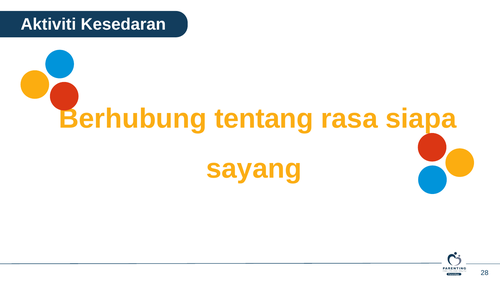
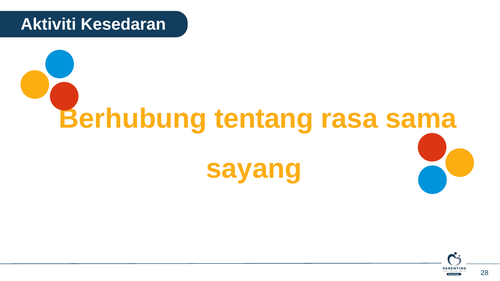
siapa: siapa -> sama (421, 119)
